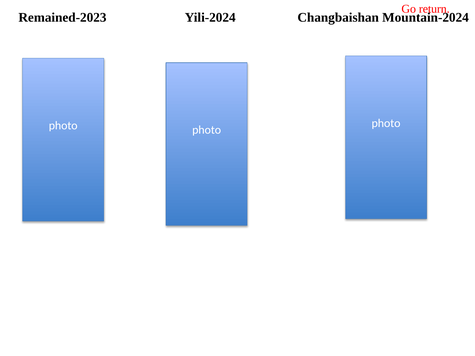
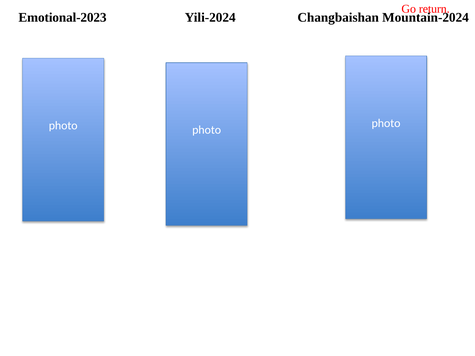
Remained-2023: Remained-2023 -> Emotional-2023 (63, 18)
